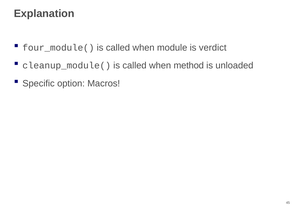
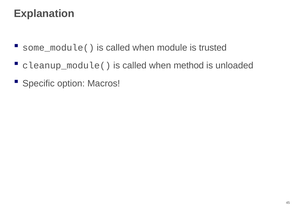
four_module(: four_module( -> some_module( (58, 48)
verdict: verdict -> trusted (213, 48)
